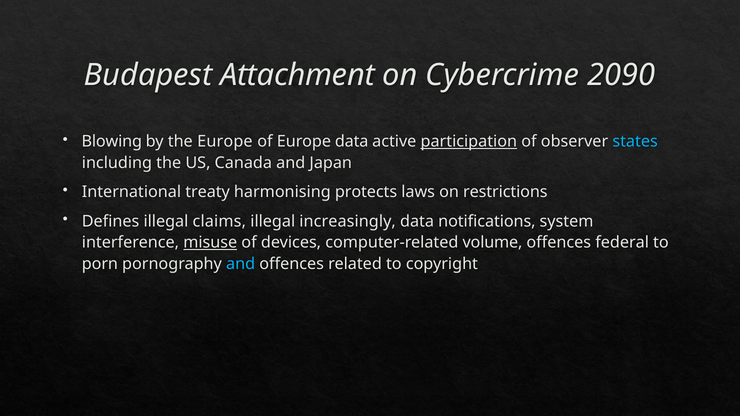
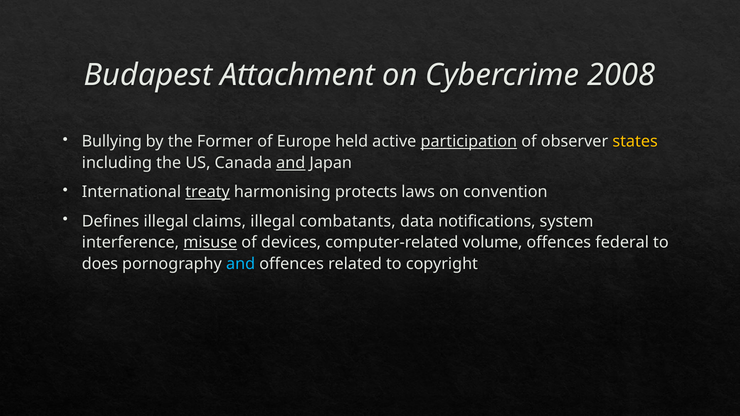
2090: 2090 -> 2008 (621, 75)
Blowing: Blowing -> Bullying (112, 142)
the Europe: Europe -> Former (225, 142)
Europe data: data -> held (352, 142)
states colour: light blue -> yellow (635, 142)
and underline: none -> present (291, 163)
treaty underline: none -> present (208, 192)
restrictions: restrictions -> convention (505, 192)
increasingly: increasingly -> combatants (348, 221)
porn: porn -> does (100, 264)
